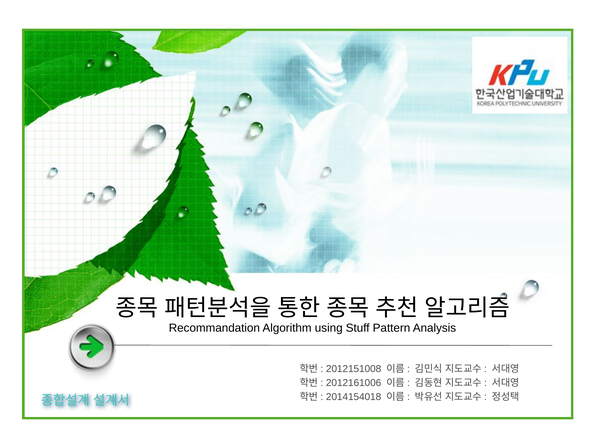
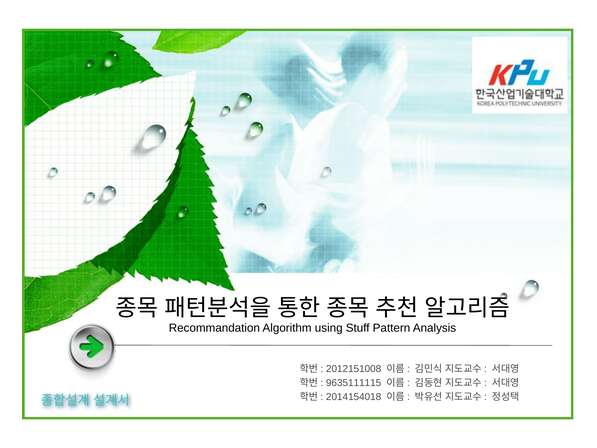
2012161006: 2012161006 -> 9635111115 (354, 383)
